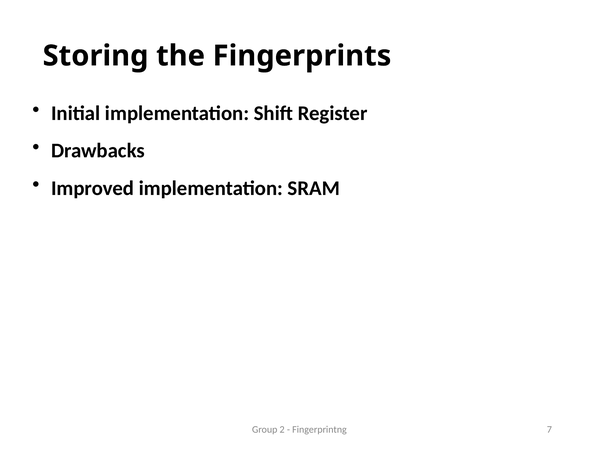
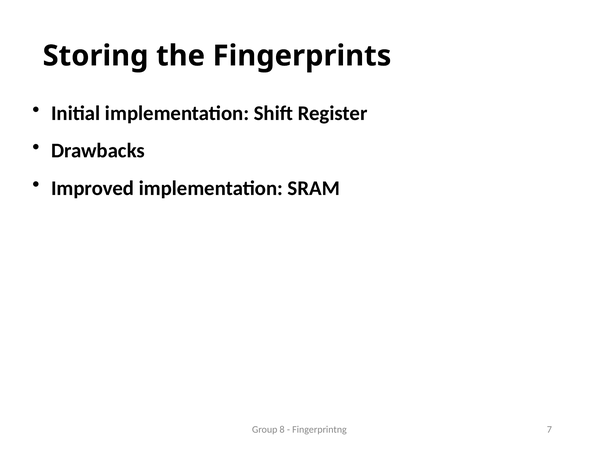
2: 2 -> 8 (282, 429)
